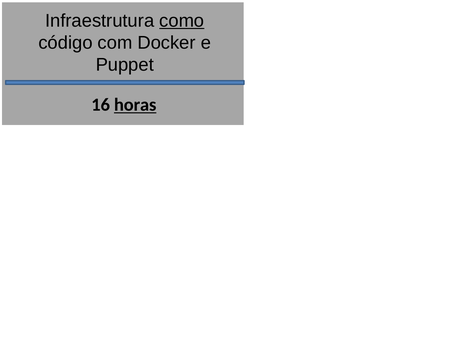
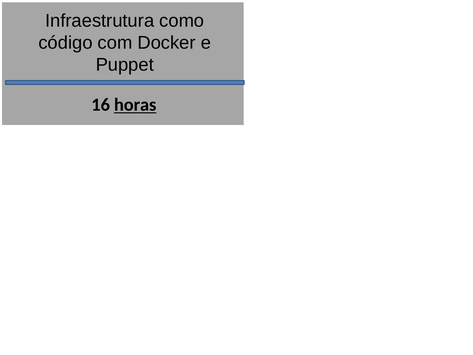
como underline: present -> none (182, 21)
